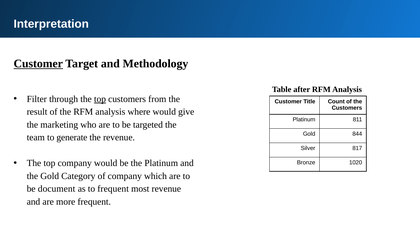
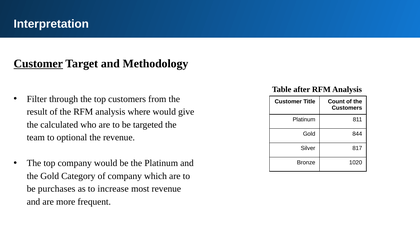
top underline: present -> none (100, 99)
marketing: marketing -> calculated (59, 125)
generate: generate -> optional (72, 138)
document: document -> purchases (57, 189)
to frequent: frequent -> increase (113, 189)
